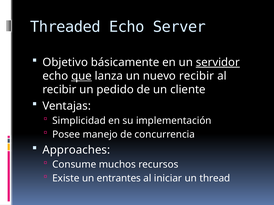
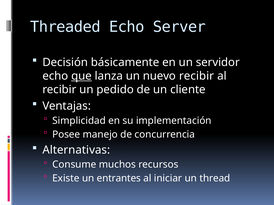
Objetivo: Objetivo -> Decisión (65, 62)
servidor underline: present -> none (218, 62)
Approaches: Approaches -> Alternativas (76, 150)
